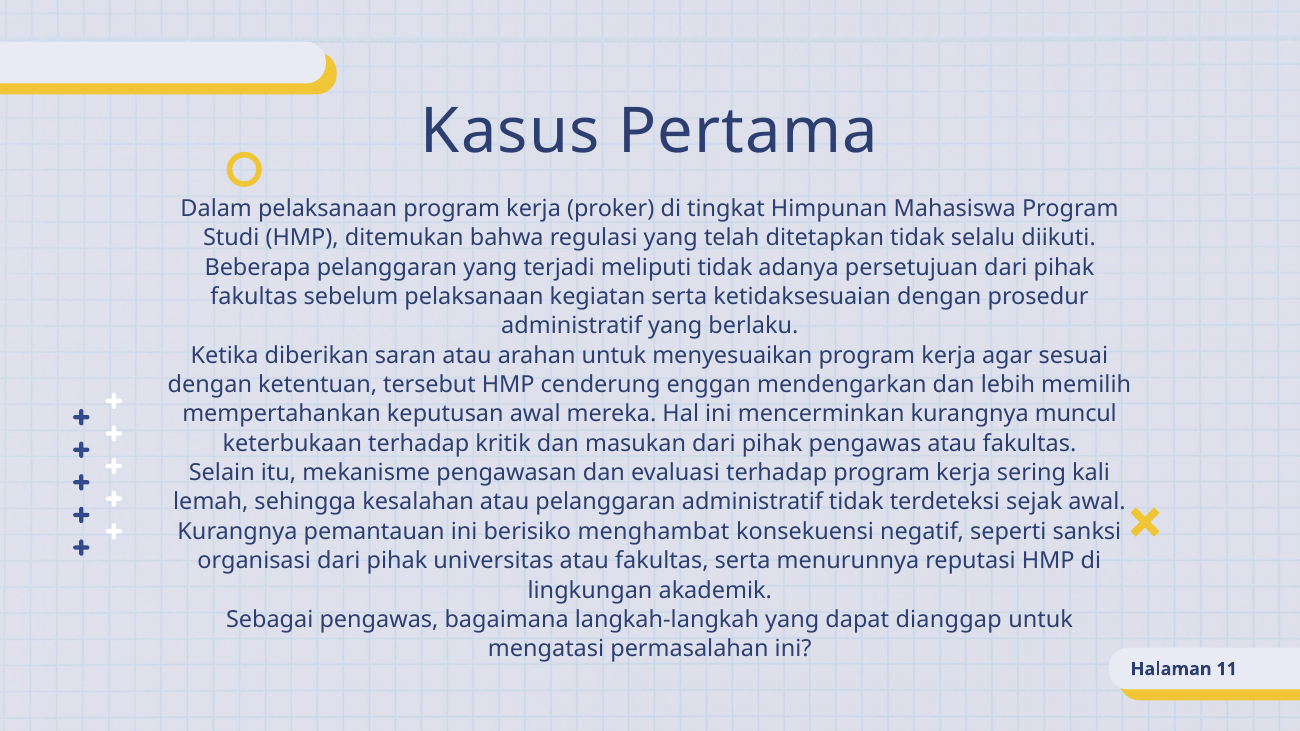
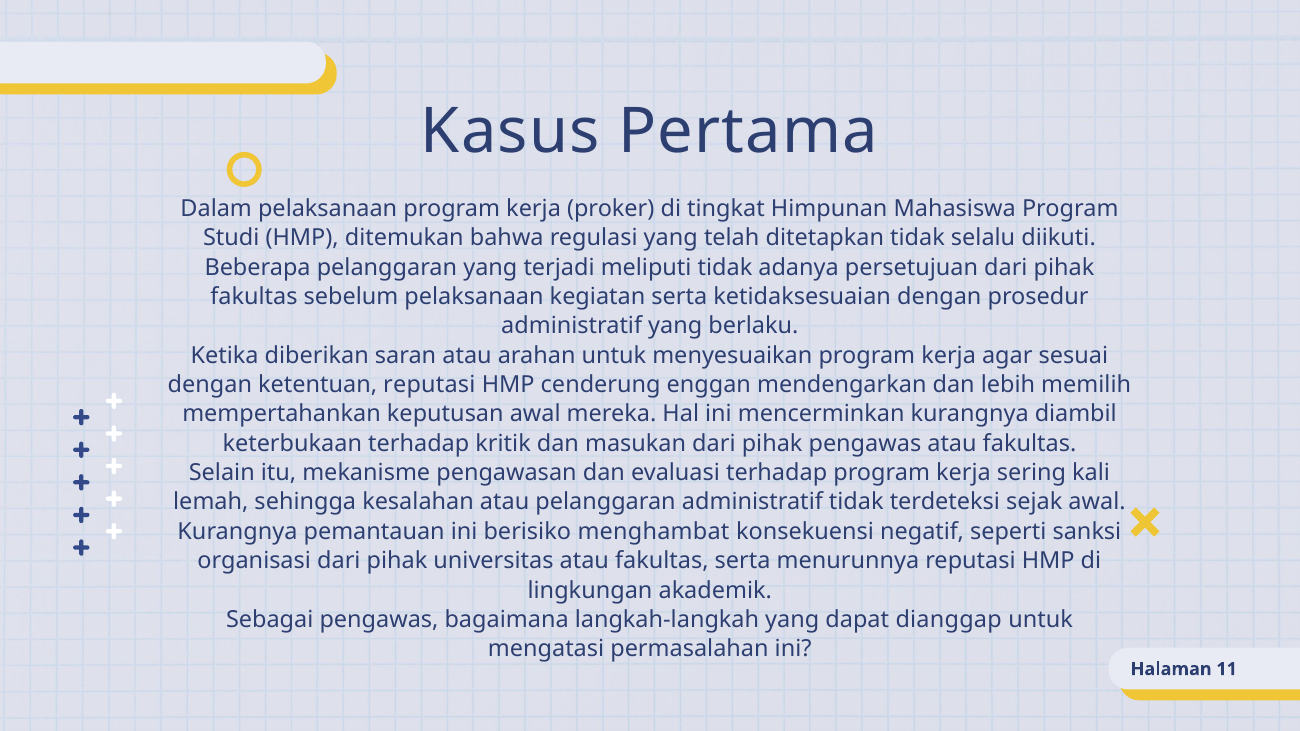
ketentuan tersebut: tersebut -> reputasi (429, 385)
muncul: muncul -> diambil (1076, 414)
